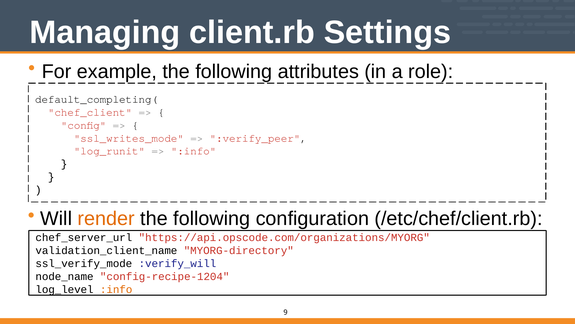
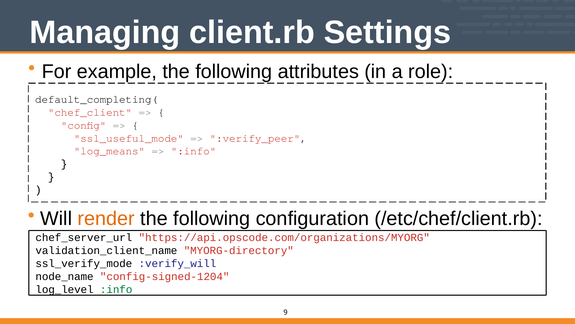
ssl_writes_mode: ssl_writes_mode -> ssl_useful_mode (129, 138)
log_runit: log_runit -> log_means (109, 151)
config-recipe-1204: config-recipe-1204 -> config-signed-1204 (165, 276)
:info colour: orange -> green (116, 289)
